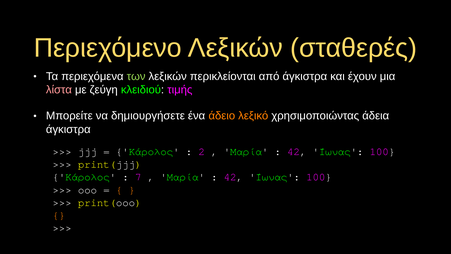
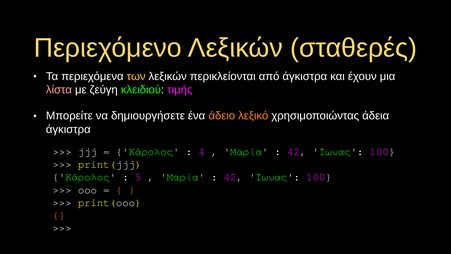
των colour: light green -> yellow (136, 76)
2: 2 -> 4 (202, 152)
7: 7 -> 5 (138, 177)
